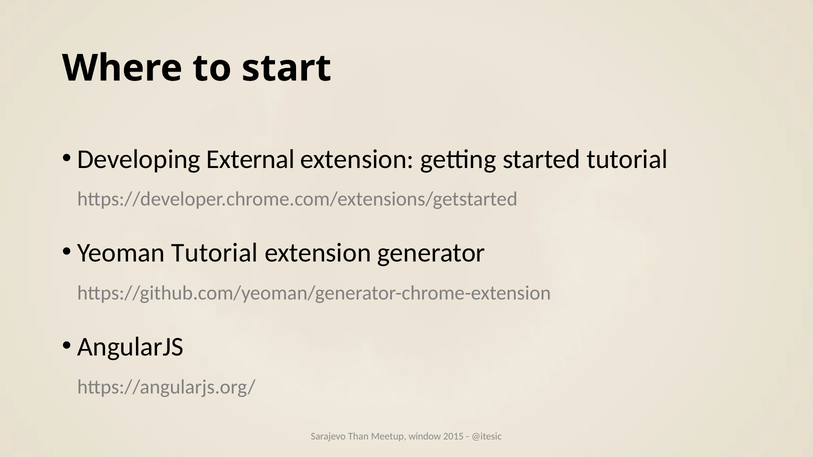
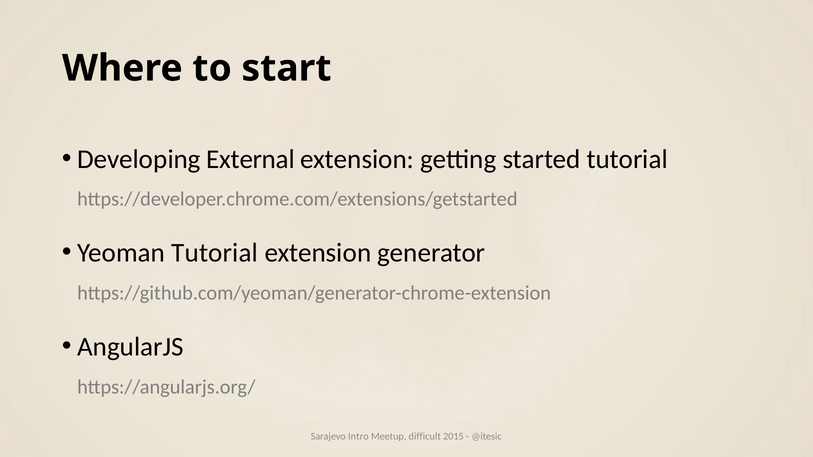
Than: Than -> Intro (358, 437)
window: window -> difficult (425, 437)
